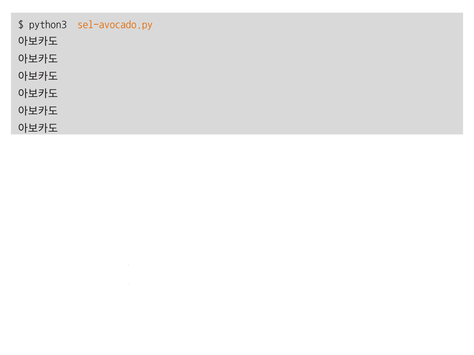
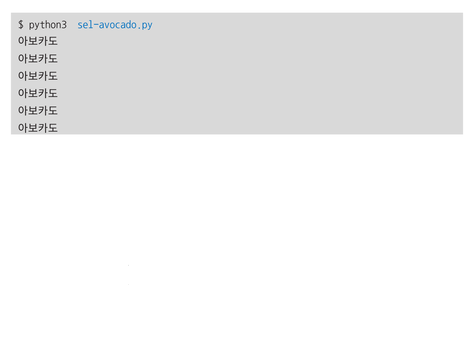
sel-avocado.py colour: orange -> blue (115, 24)
